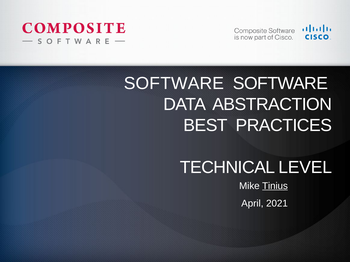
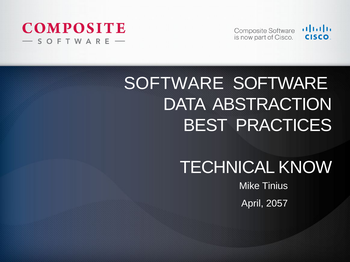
LEVEL: LEVEL -> KNOW (305, 168)
Tinius underline: present -> none (275, 186)
2021: 2021 -> 2057 (277, 204)
